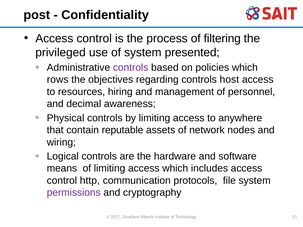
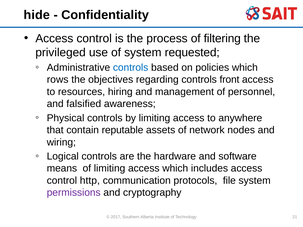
post: post -> hide (37, 15)
presented: presented -> requested (192, 53)
controls colour: purple -> blue (131, 68)
host: host -> front (229, 80)
decimal: decimal -> falsified (84, 104)
